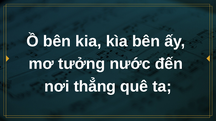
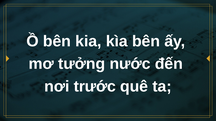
thẳng: thẳng -> trước (95, 87)
